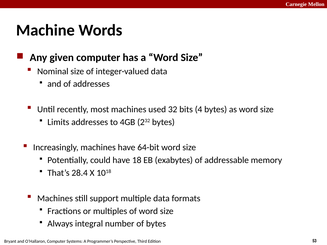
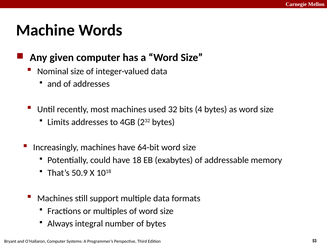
28.4: 28.4 -> 50.9 (80, 173)
